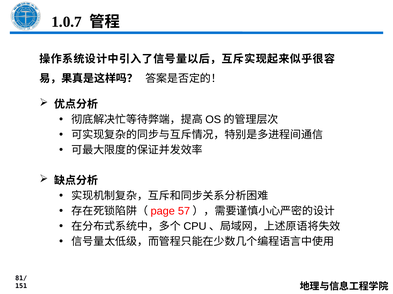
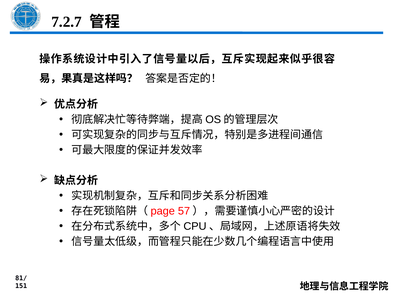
1.0.7: 1.0.7 -> 7.2.7 (67, 22)
